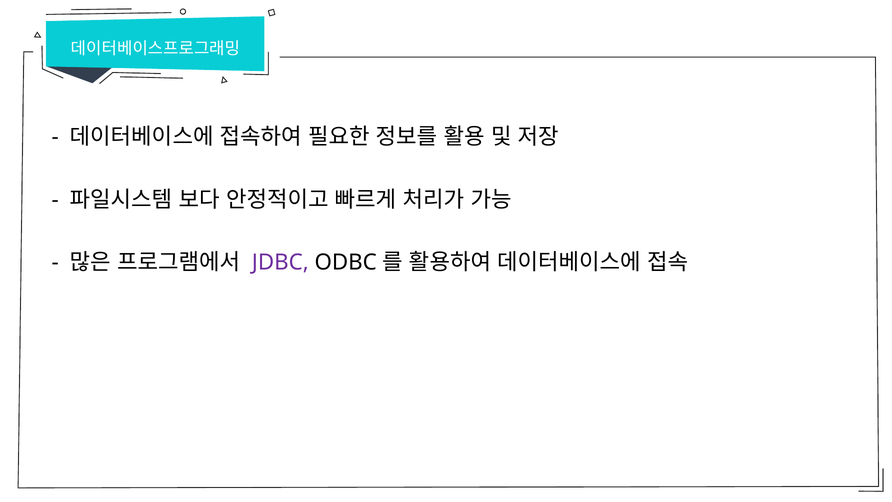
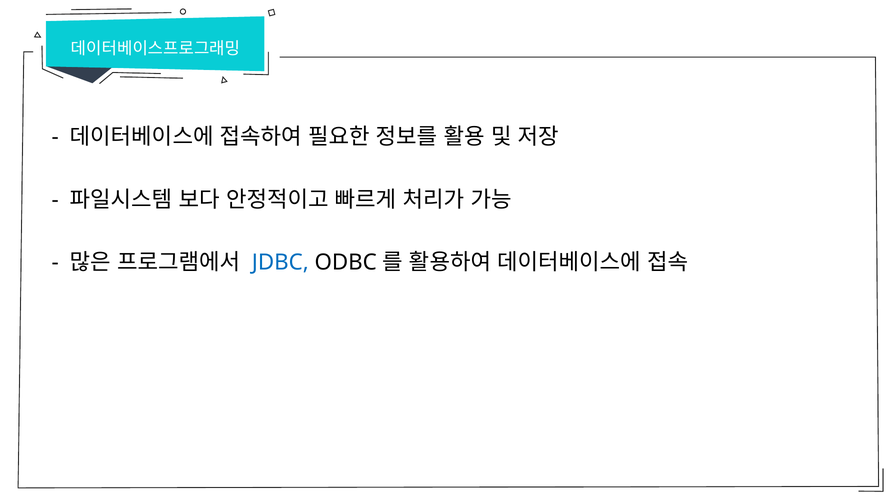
JDBC colour: purple -> blue (280, 262)
